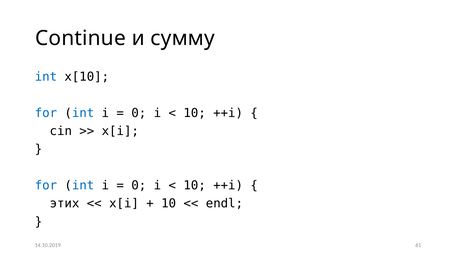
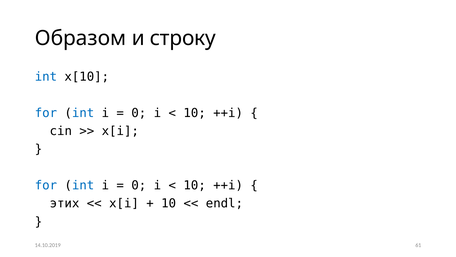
Continue: Continue -> Образом (81, 38)
сумму: сумму -> строку (183, 38)
